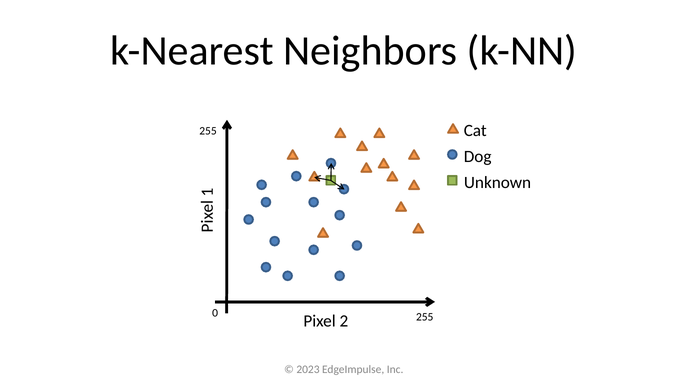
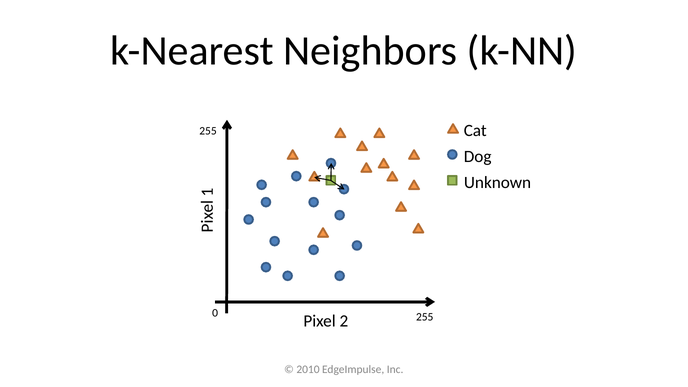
2023: 2023 -> 2010 (308, 370)
